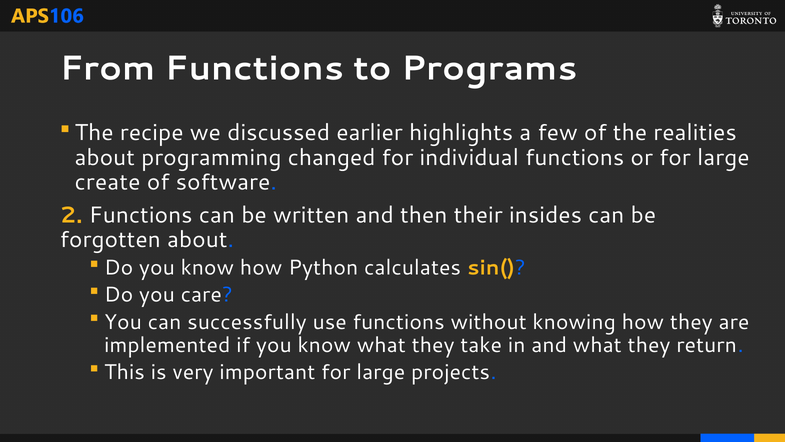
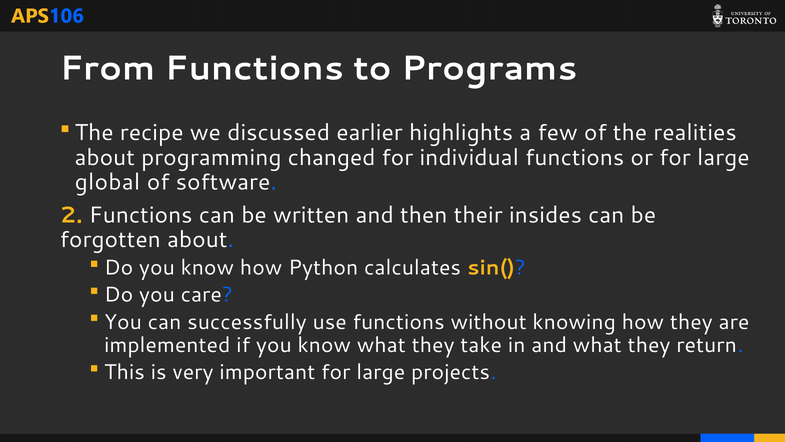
create: create -> global (107, 182)
